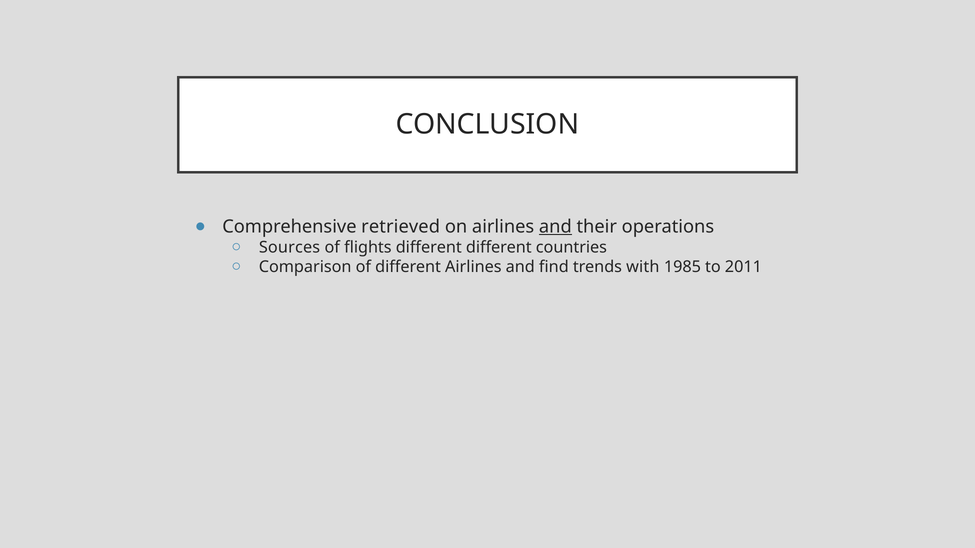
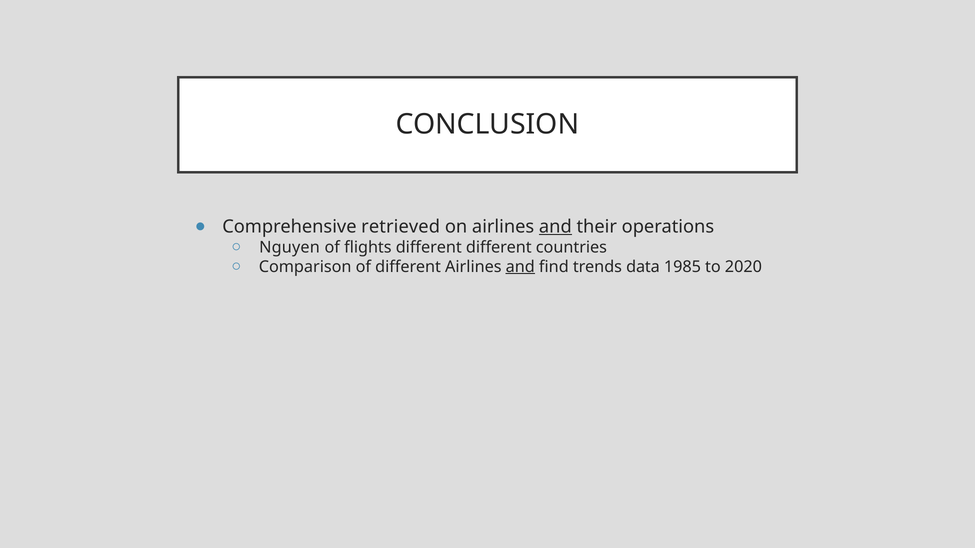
Sources: Sources -> Nguyen (290, 247)
and underline: none -> present (520, 267)
with: with -> data (643, 267)
2011: 2011 -> 2020 (743, 267)
